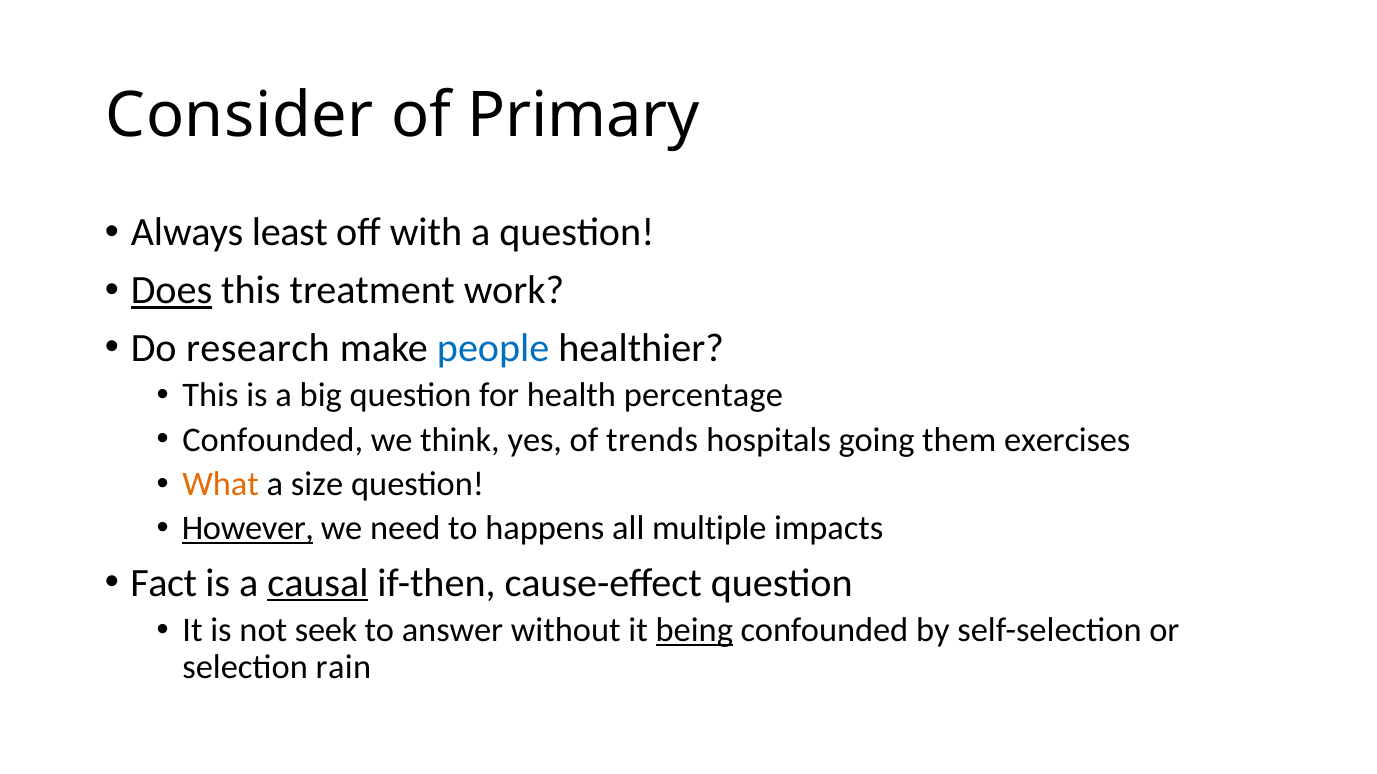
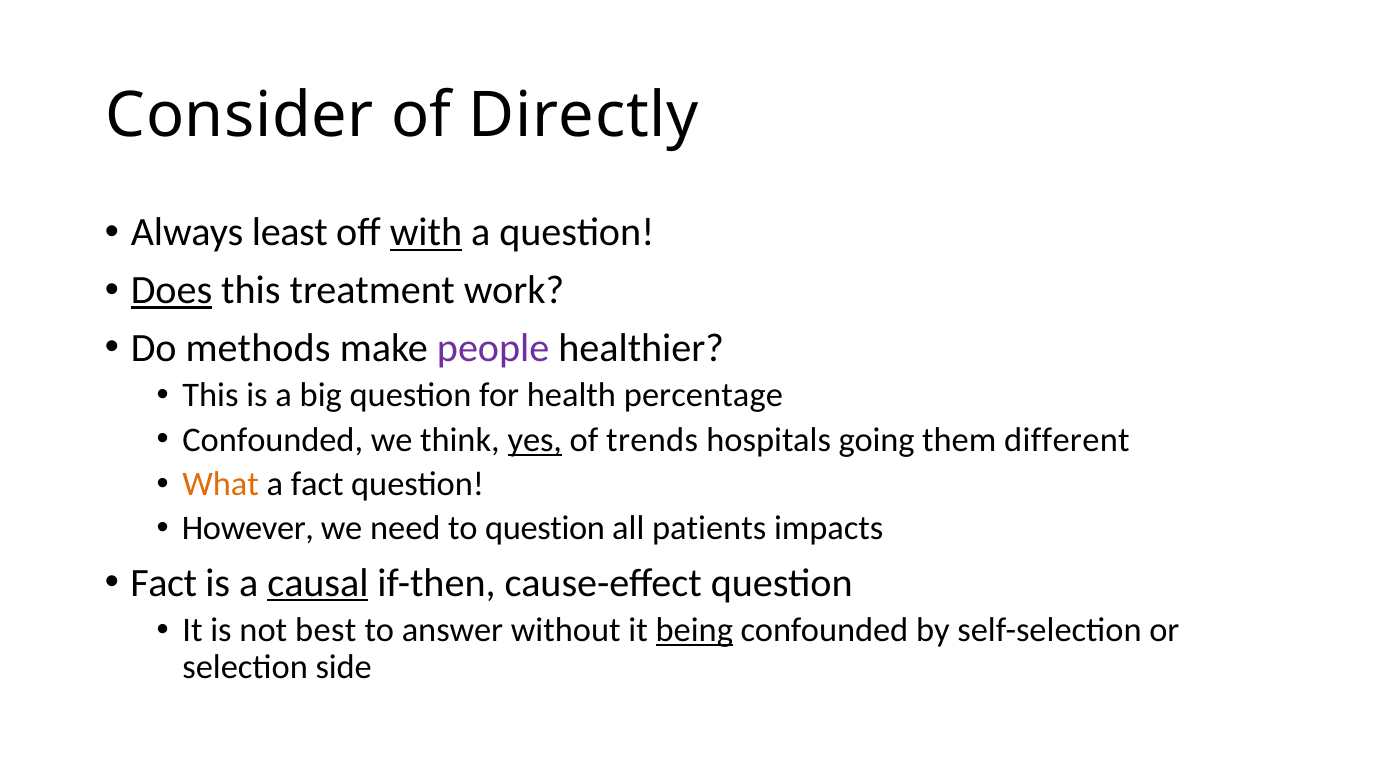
Primary: Primary -> Directly (584, 116)
with underline: none -> present (426, 233)
research: research -> methods (258, 348)
people colour: blue -> purple (493, 348)
yes underline: none -> present (535, 440)
exercises: exercises -> different (1067, 440)
a size: size -> fact (317, 484)
However underline: present -> none (248, 529)
to happens: happens -> question (545, 529)
multiple: multiple -> patients (709, 529)
seek: seek -> best (326, 631)
rain: rain -> side (344, 668)
